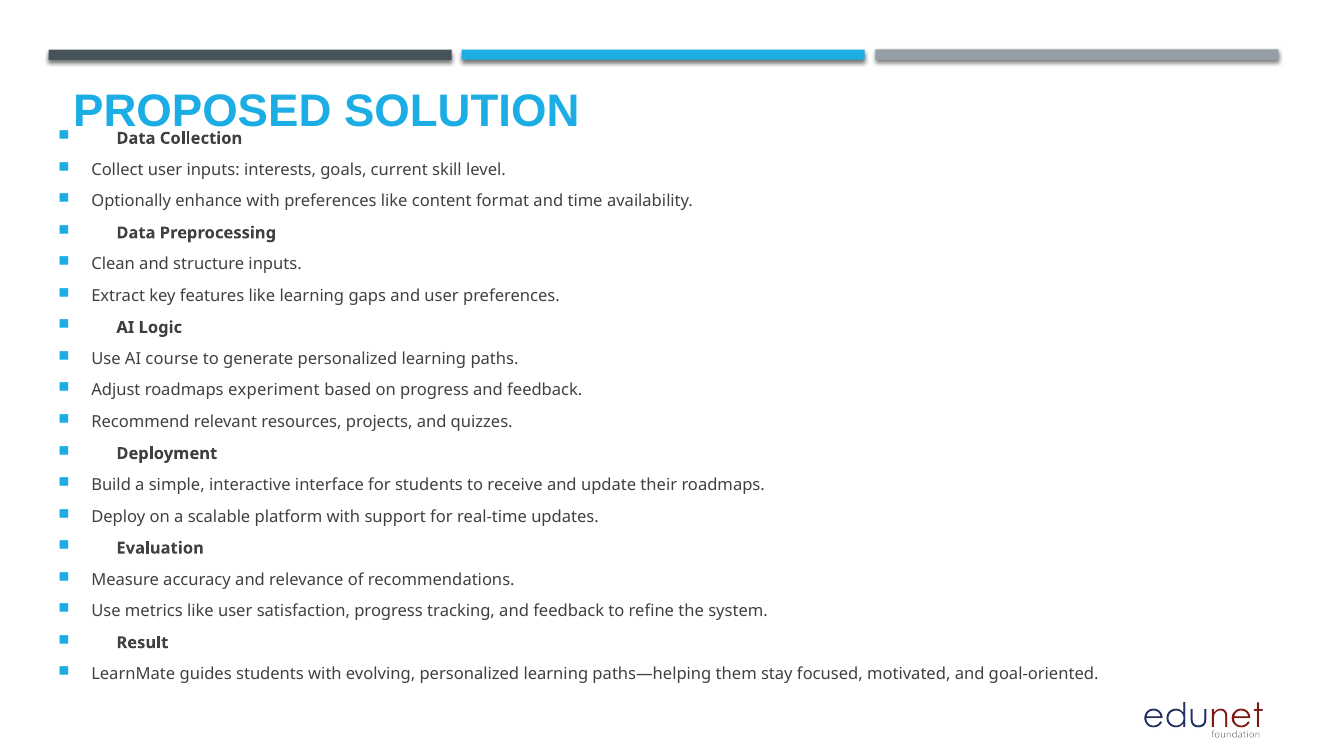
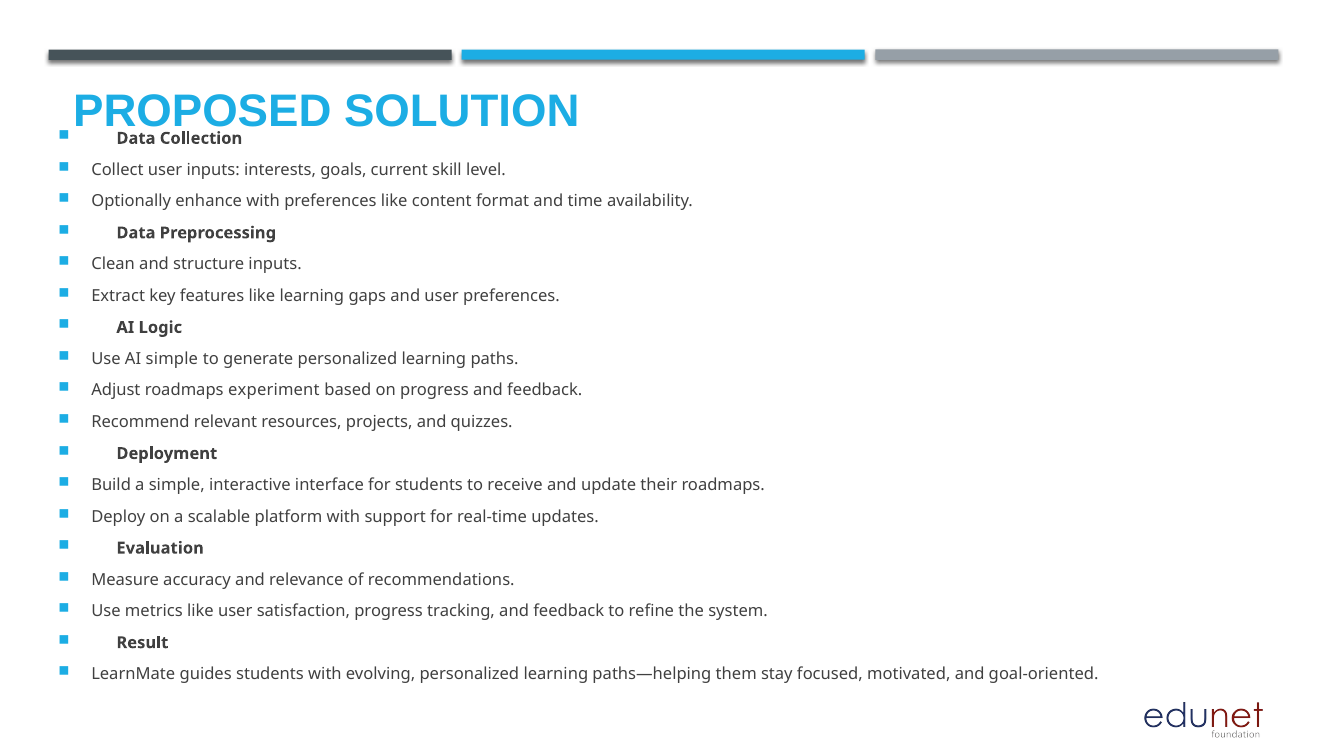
AI course: course -> simple (172, 359)
